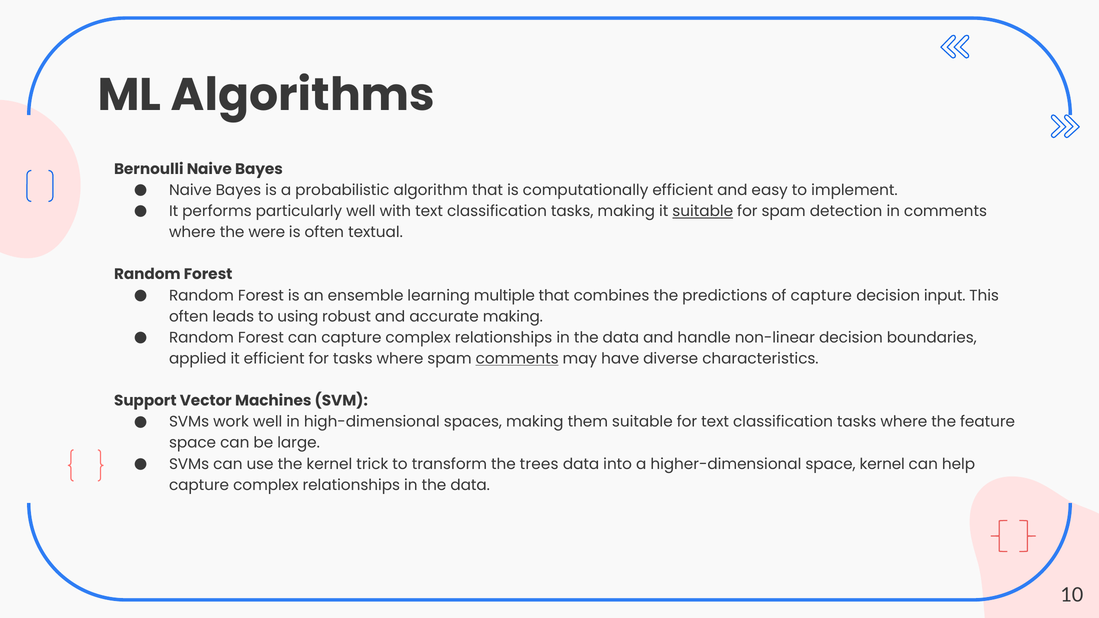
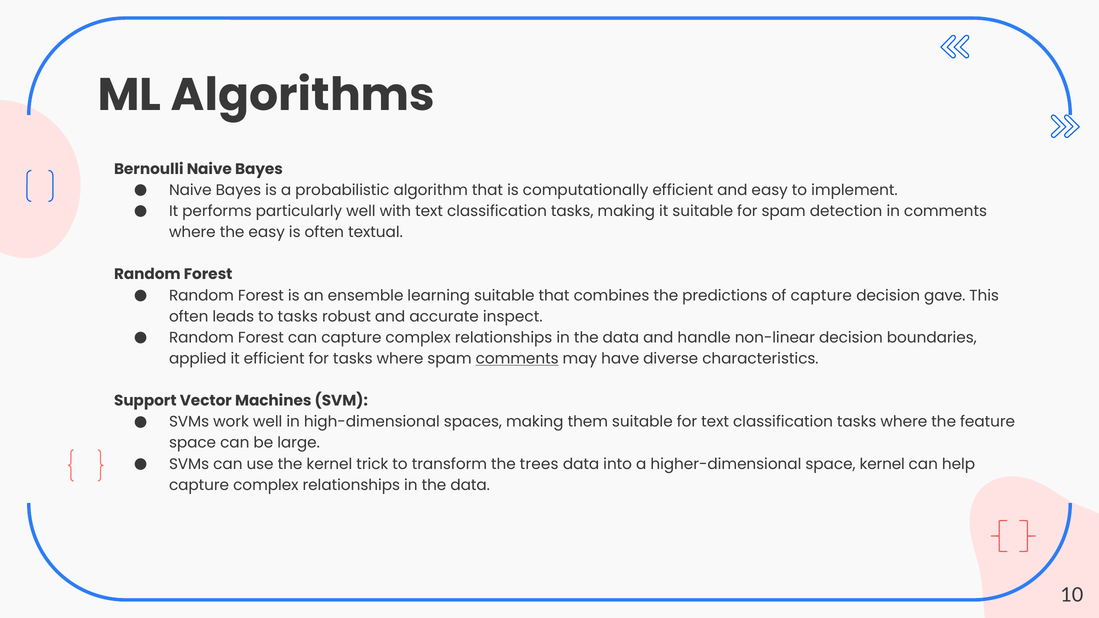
suitable underline: present -> none (703, 211)
the were: were -> easy (267, 232)
learning multiple: multiple -> suitable (504, 296)
input: input -> gave (945, 296)
to using: using -> tasks (298, 317)
accurate making: making -> inspect (513, 317)
